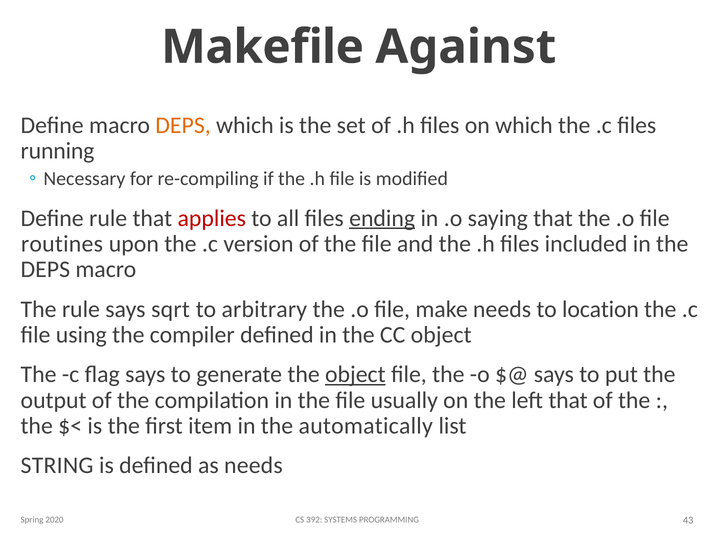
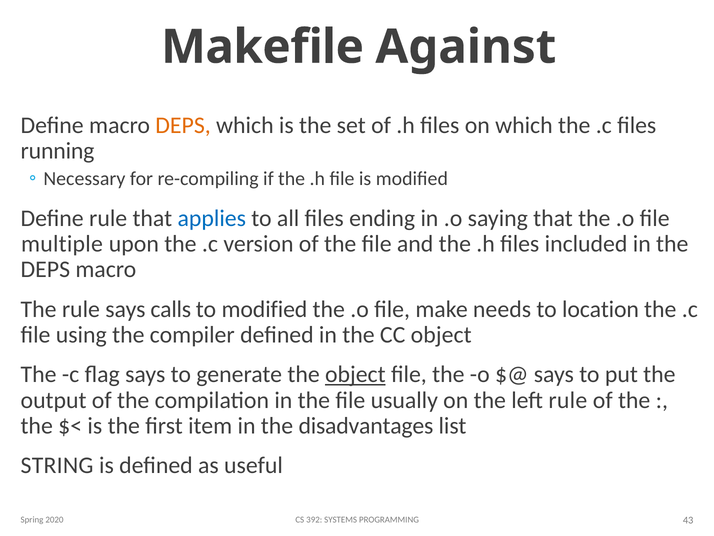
applies colour: red -> blue (212, 218)
ending underline: present -> none (382, 218)
routines: routines -> multiple (62, 244)
sqrt: sqrt -> calls (171, 309)
to arbitrary: arbitrary -> modified (264, 309)
left that: that -> rule (568, 400)
automatically: automatically -> disadvantages (366, 426)
as needs: needs -> useful (253, 465)
